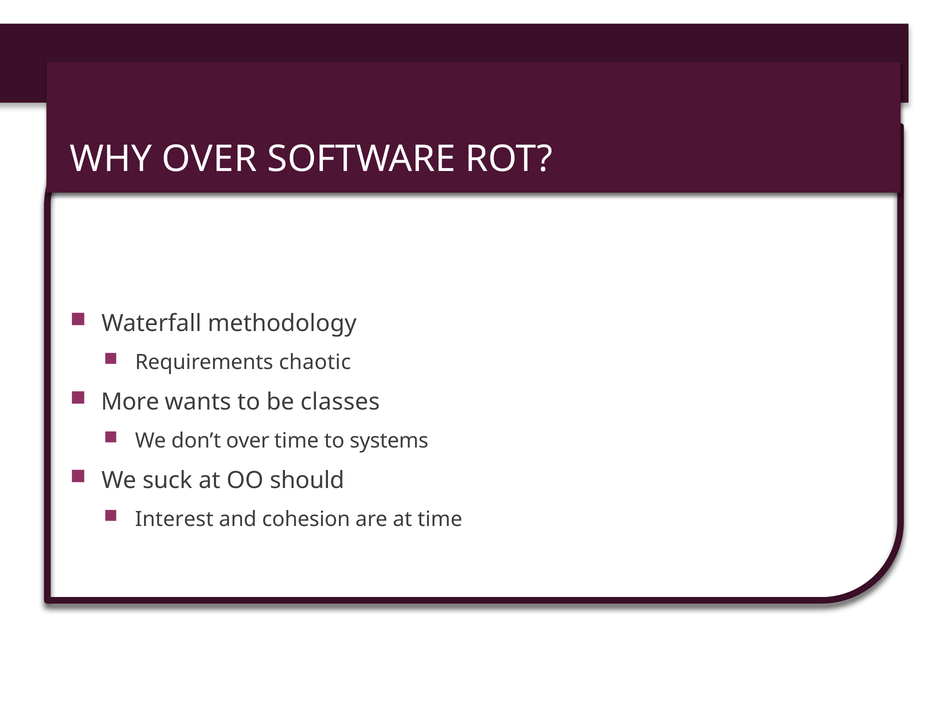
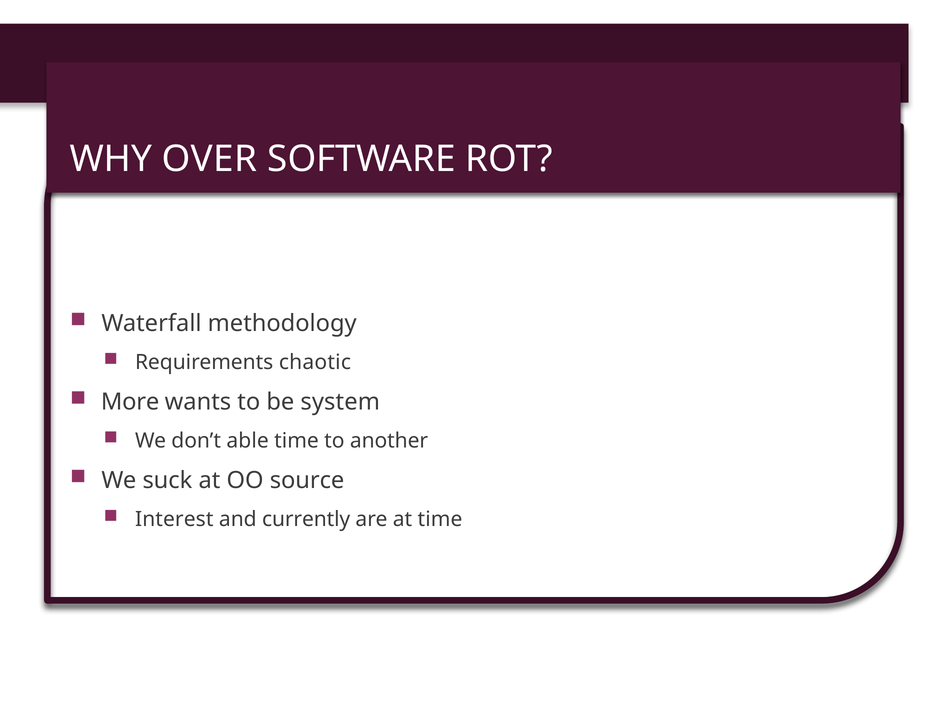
classes: classes -> system (340, 402)
don’t over: over -> able (248, 441)
systems: systems -> another (389, 441)
should: should -> source (307, 481)
cohesion: cohesion -> currently (306, 519)
